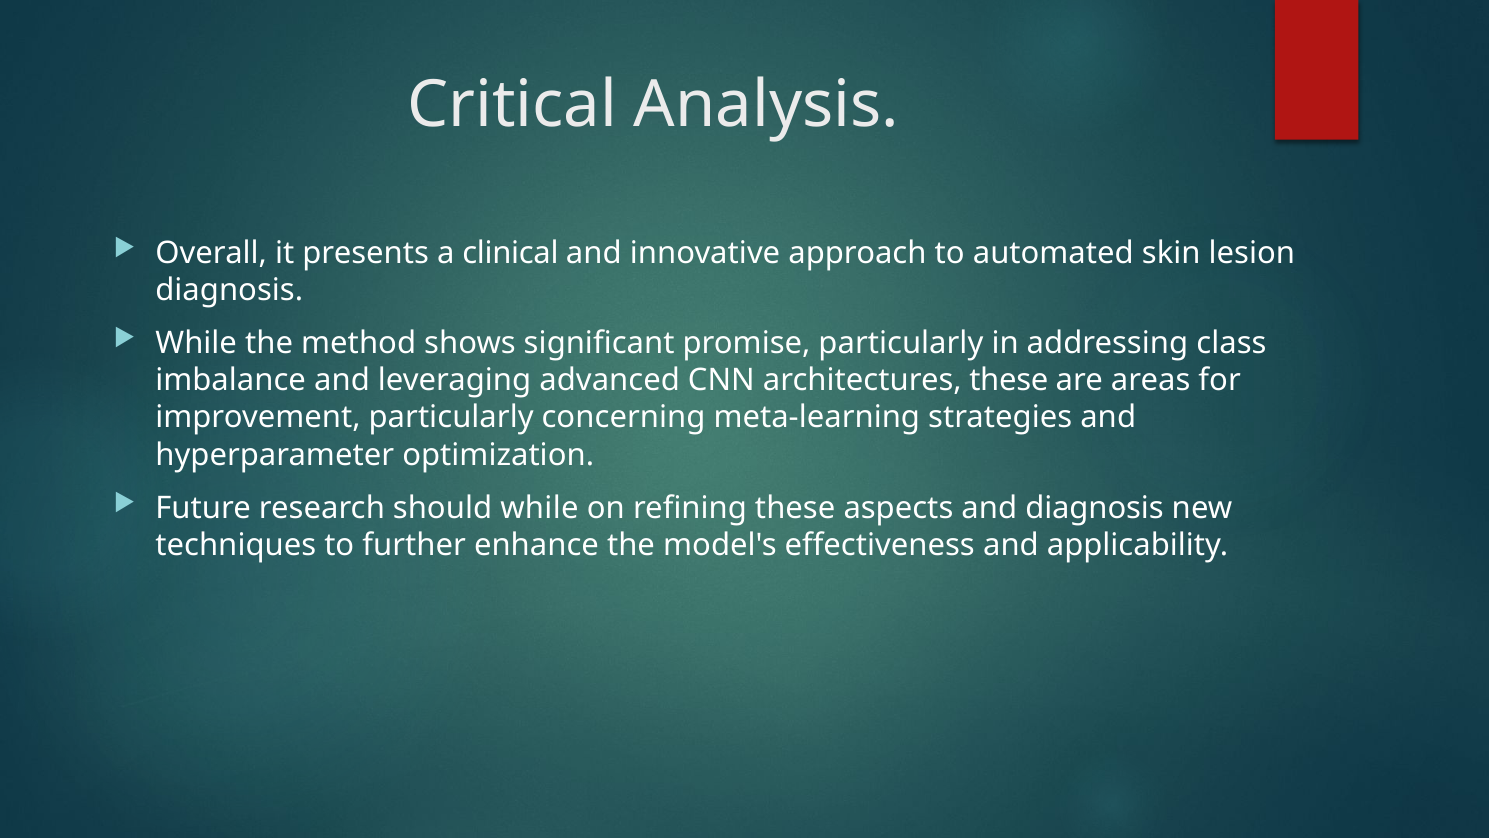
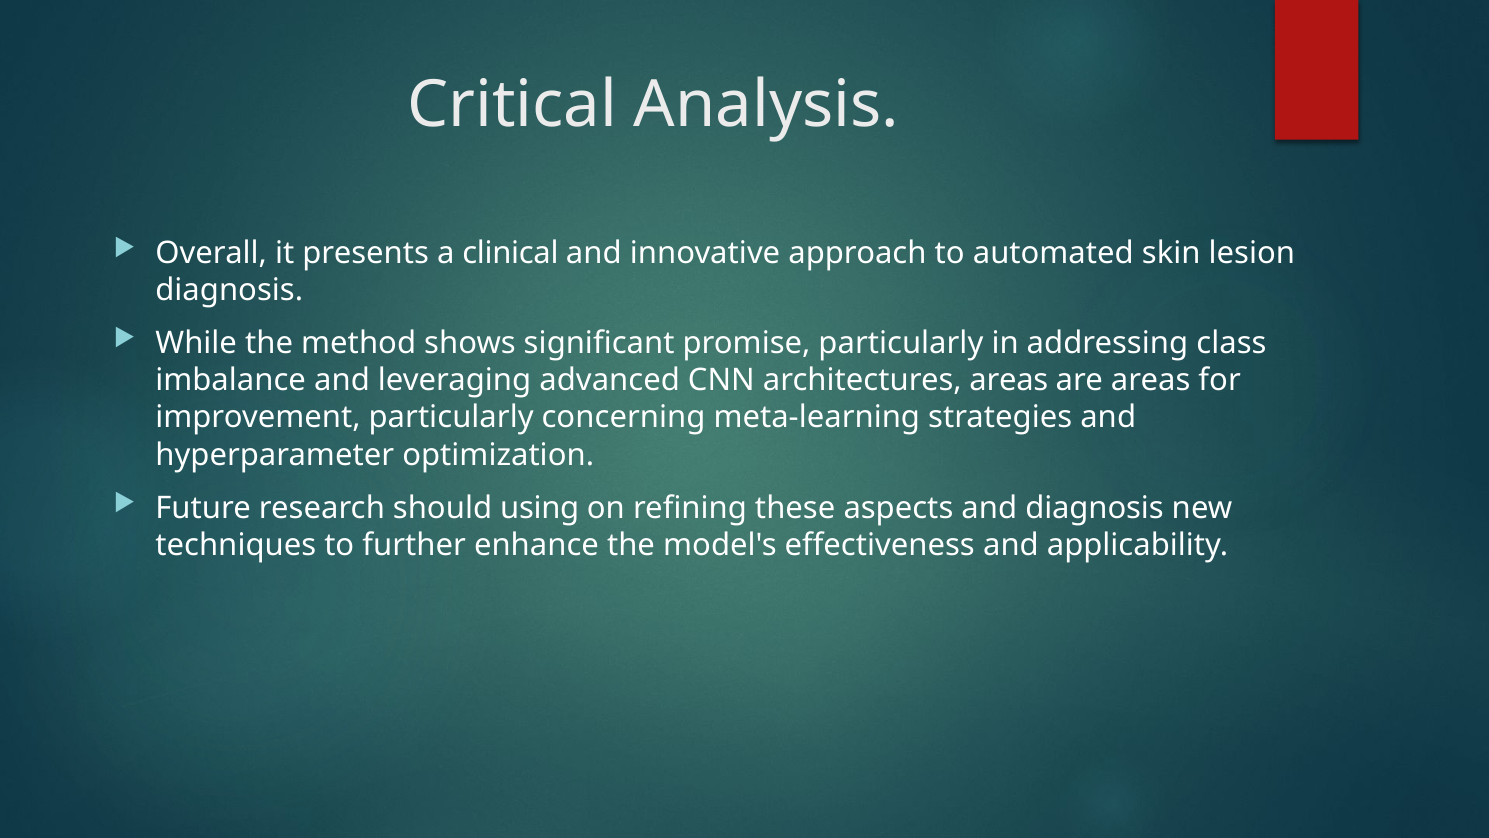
architectures these: these -> areas (1009, 380)
should while: while -> using (540, 508)
